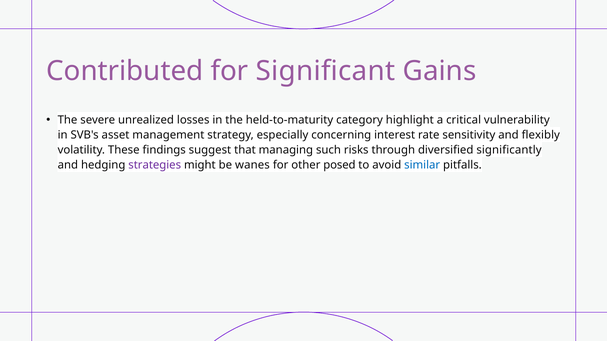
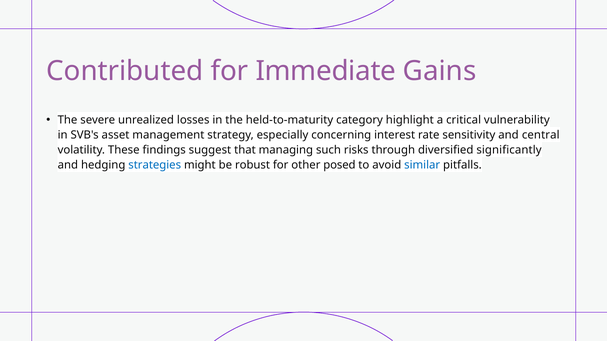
Significant: Significant -> Immediate (326, 71)
flexibly: flexibly -> central (541, 135)
strategies colour: purple -> blue (155, 165)
wanes: wanes -> robust (253, 165)
